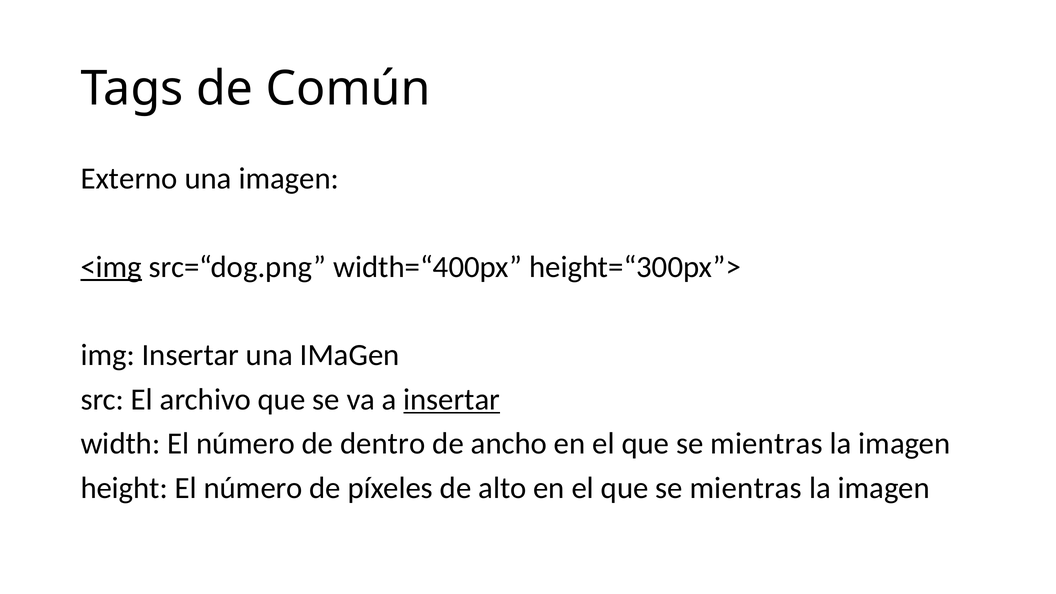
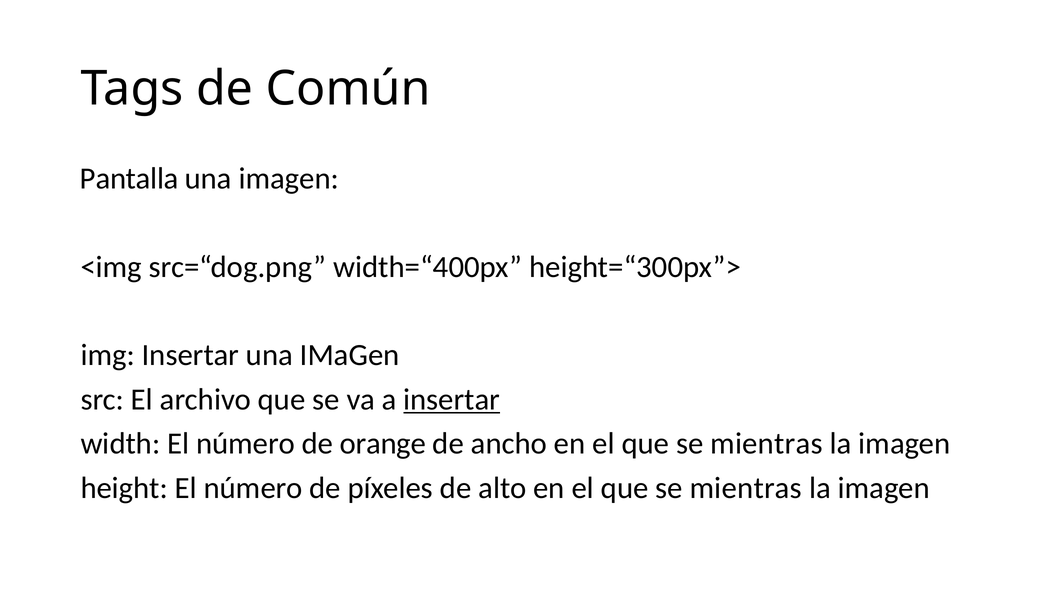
Externo: Externo -> Pantalla (129, 178)
<img underline: present -> none (111, 267)
dentro: dentro -> orange (383, 444)
